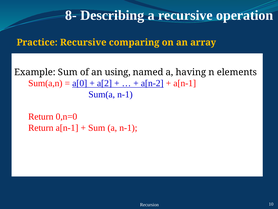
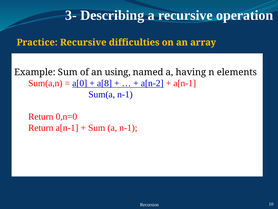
8-: 8- -> 3- (71, 15)
comparing: comparing -> difficulties (134, 42)
a[2: a[2 -> a[8 (104, 83)
